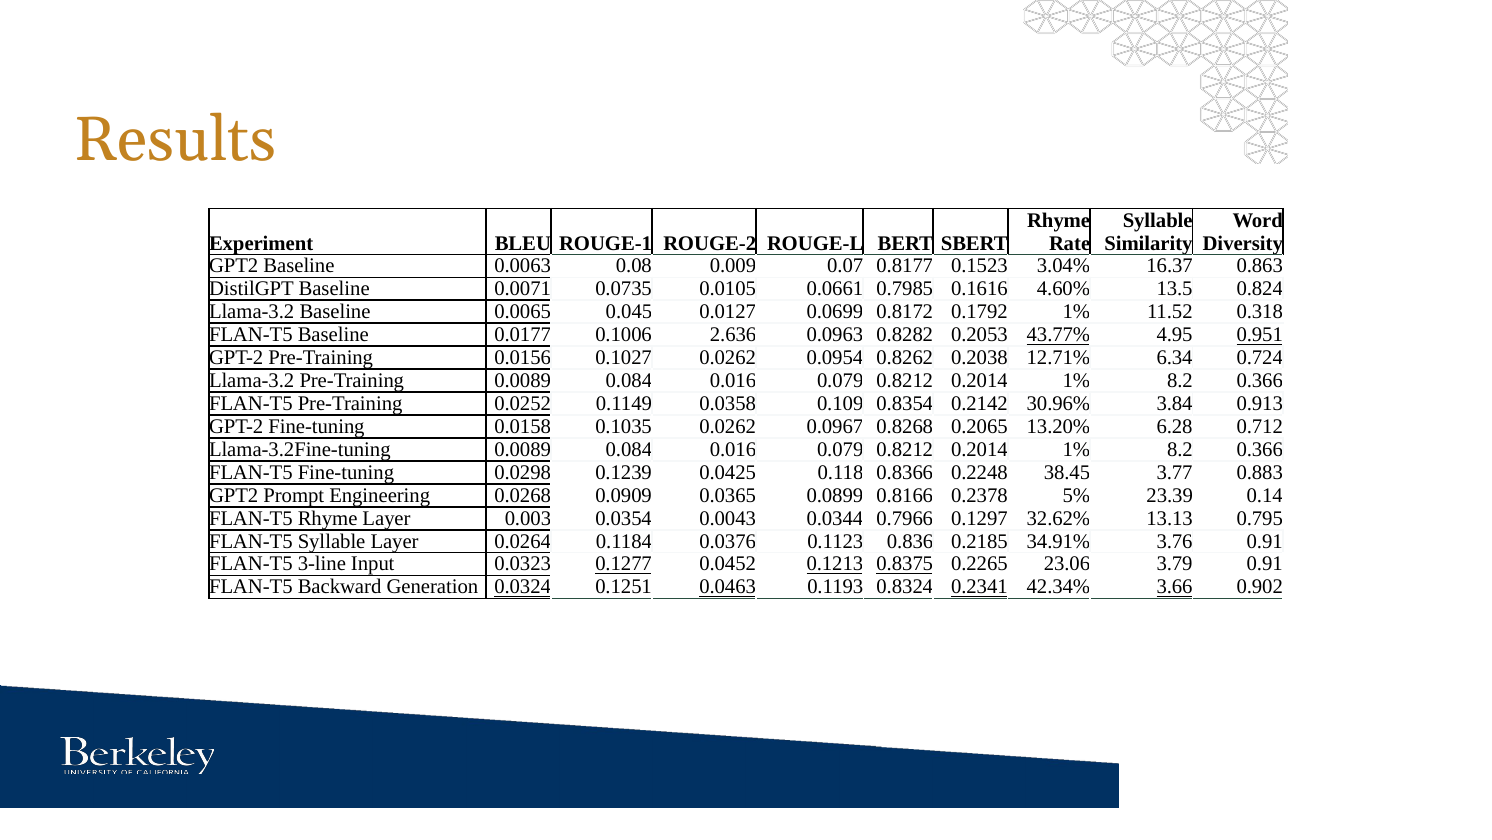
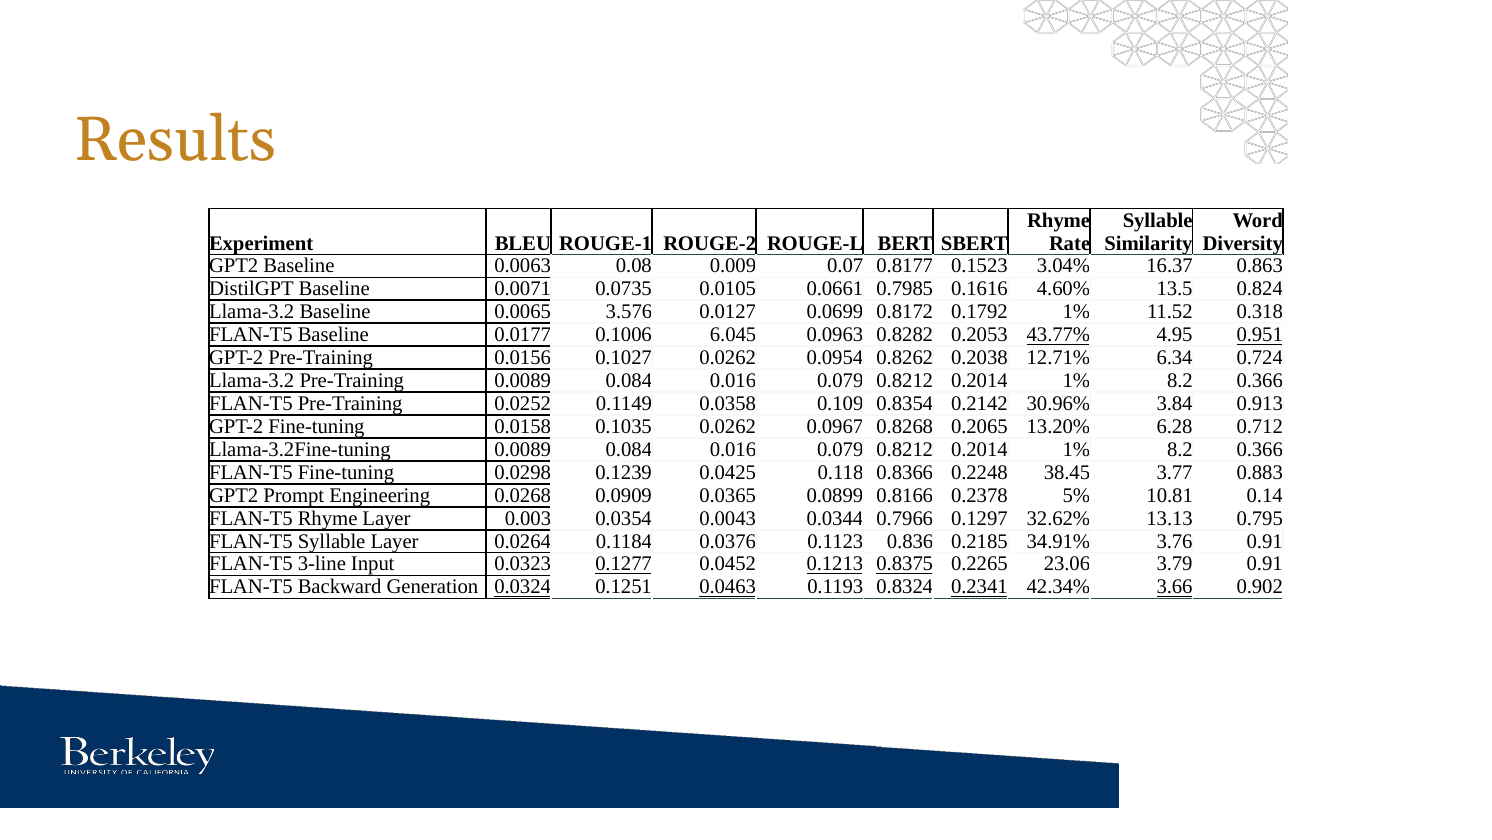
0.045: 0.045 -> 3.576 (629, 312)
2.636: 2.636 -> 6.045 (733, 335)
23.39: 23.39 -> 10.81 (1170, 495)
